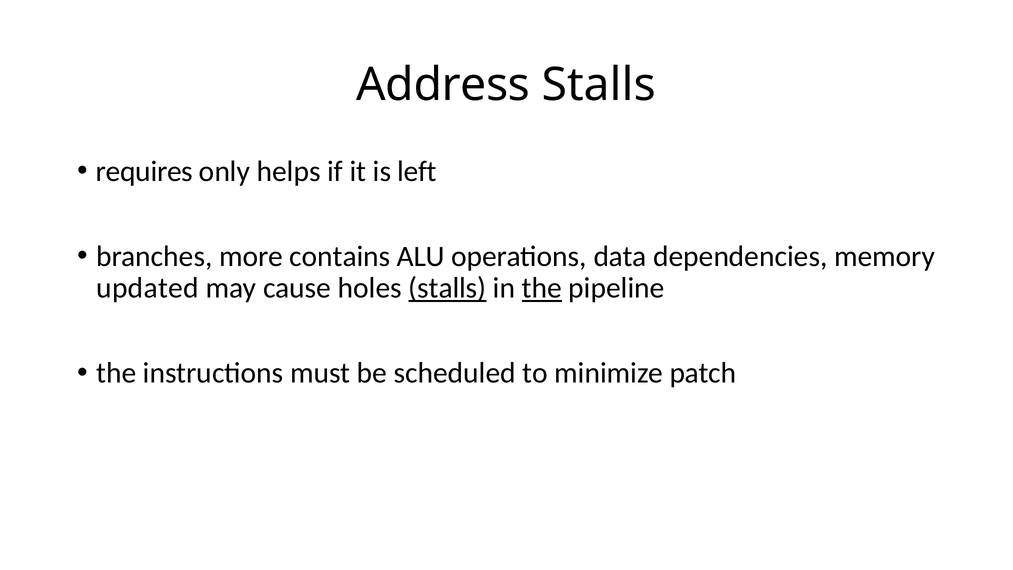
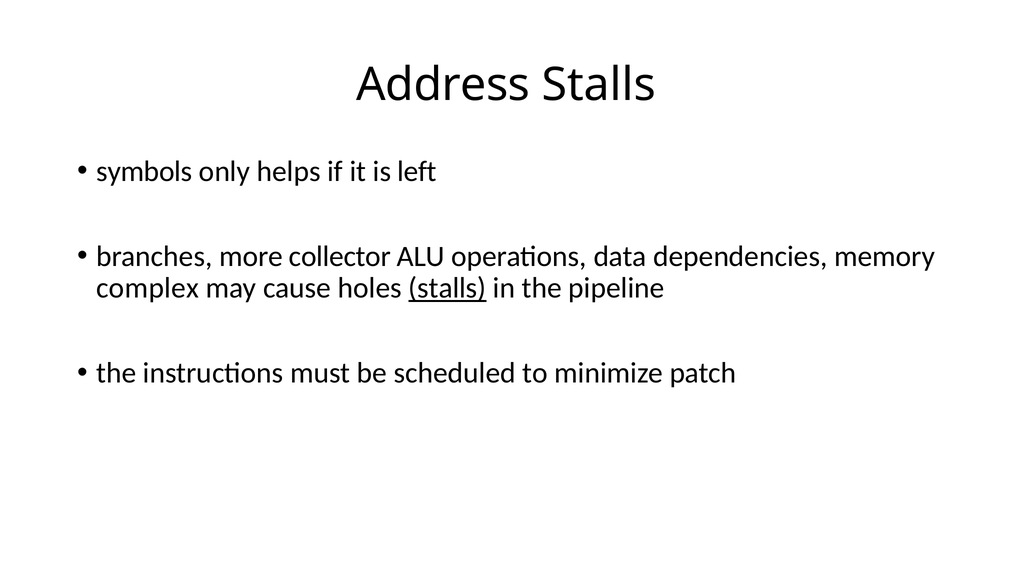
requires: requires -> symbols (144, 171)
contains: contains -> collector (340, 256)
updated: updated -> complex (148, 288)
the underline: present -> none (542, 288)
